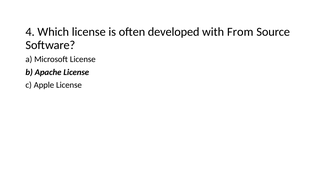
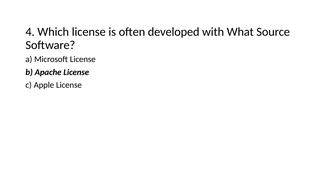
From: From -> What (240, 32)
